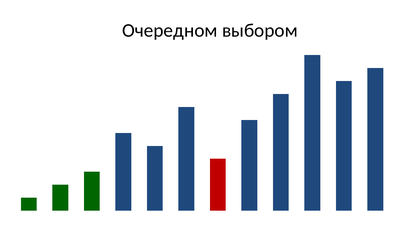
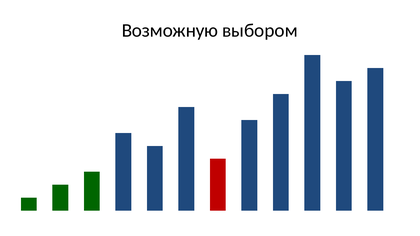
Очередном: Очередном -> Возможную (170, 30)
